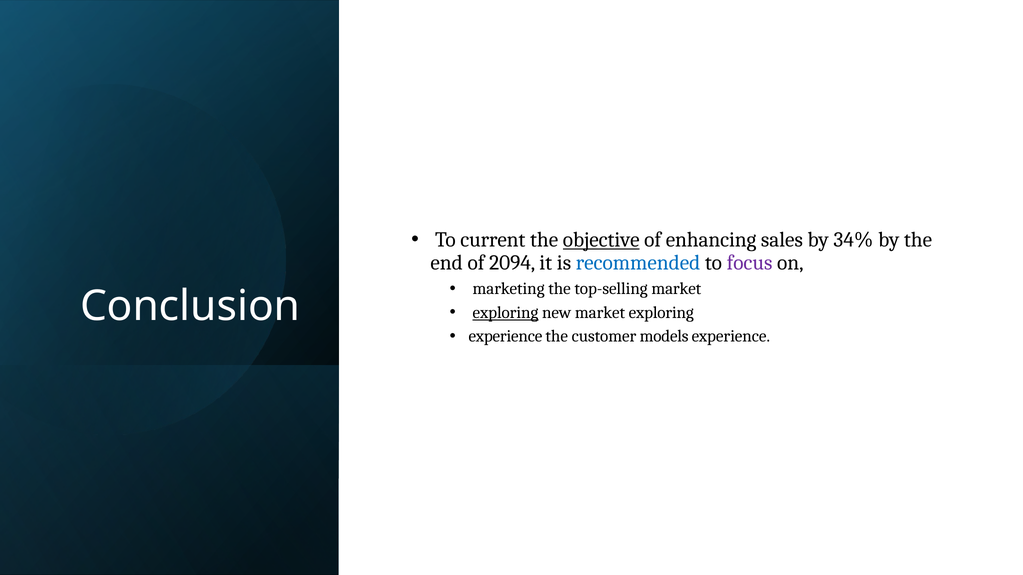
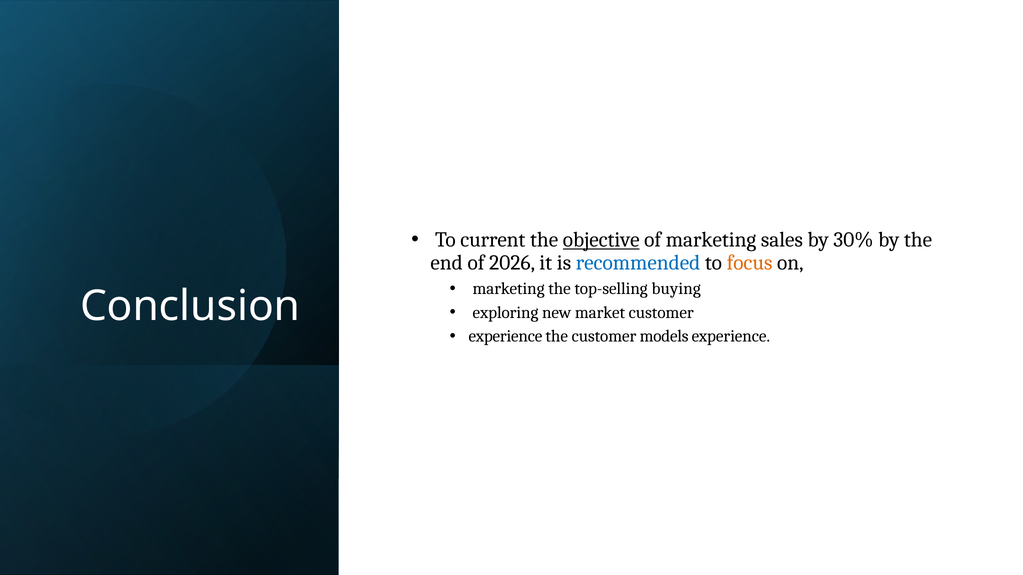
of enhancing: enhancing -> marketing (711, 240)
34%: 34% -> 30% (853, 240)
2094: 2094 -> 2026 (512, 263)
focus colour: purple -> orange (750, 263)
top-selling market: market -> buying (676, 289)
exploring underline: present -> none (505, 313)
market exploring: exploring -> customer (661, 313)
